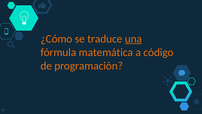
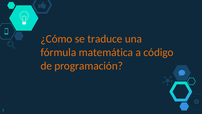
una underline: present -> none (133, 39)
